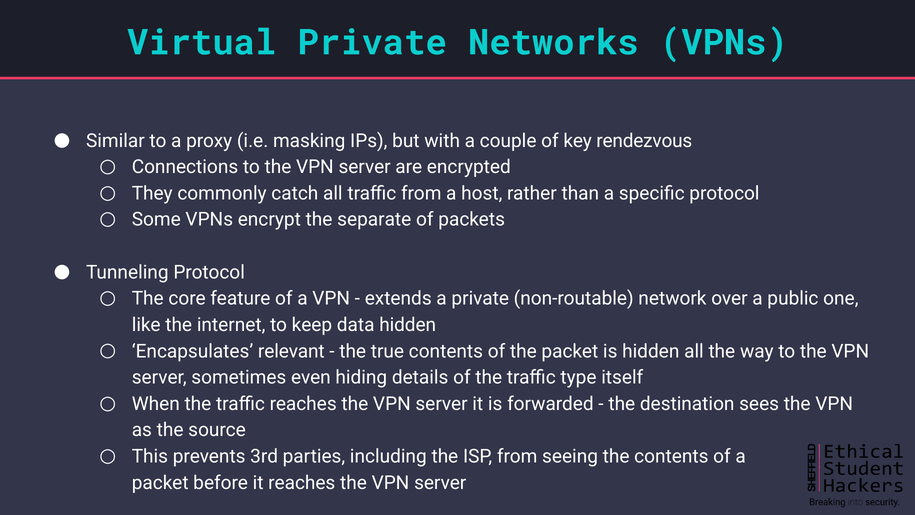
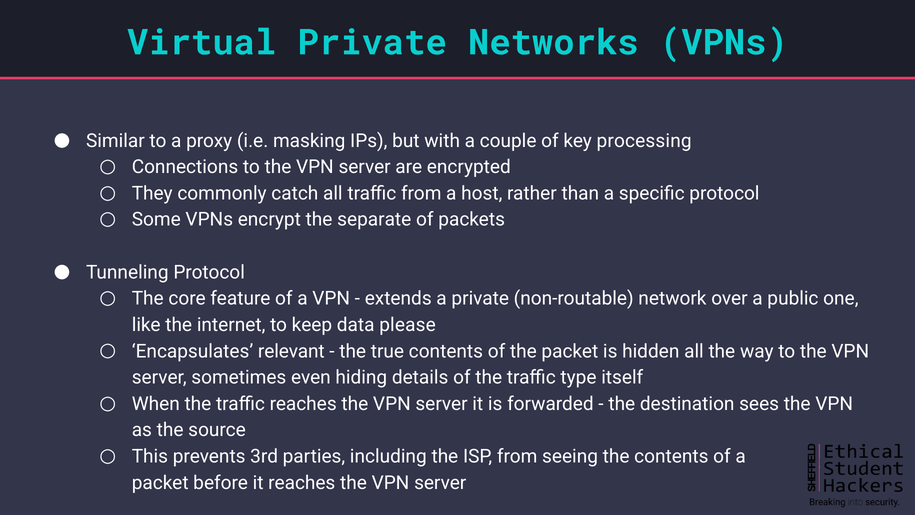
rendezvous: rendezvous -> processing (644, 141)
data hidden: hidden -> please (408, 325)
